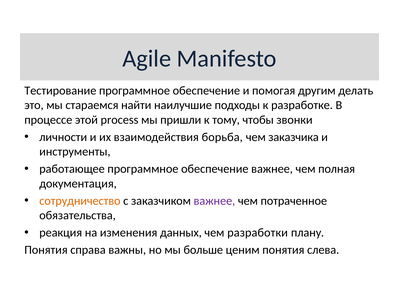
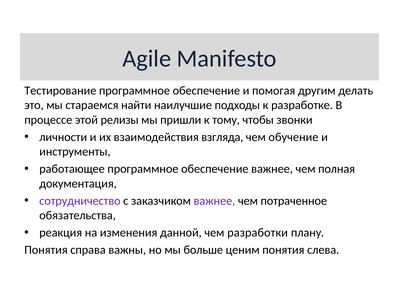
process: process -> релизы (120, 120)
борьба: борьба -> взгляда (222, 137)
заказчика: заказчика -> обучение (293, 137)
сотрудничество colour: orange -> purple (80, 201)
данных: данных -> данной (181, 233)
